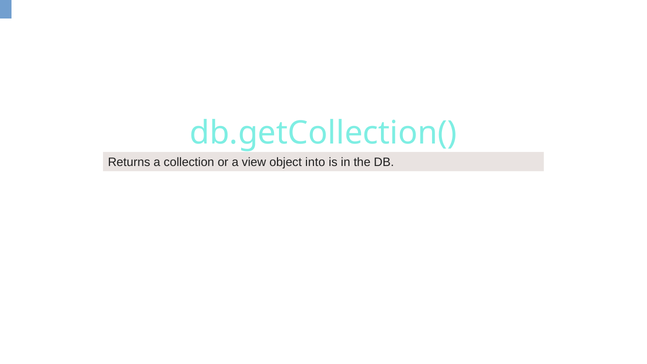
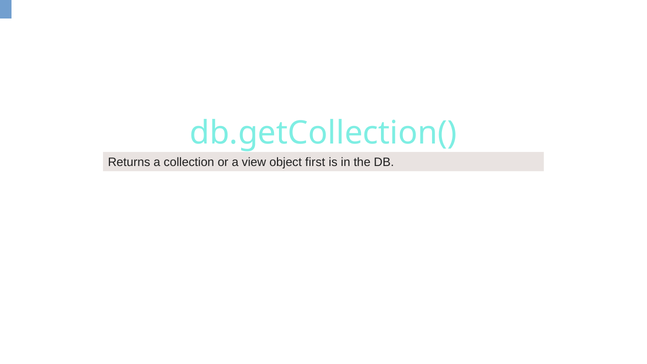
into: into -> first (315, 162)
